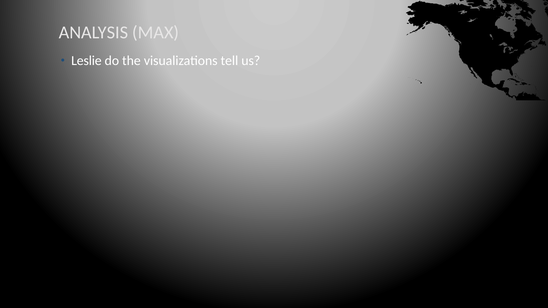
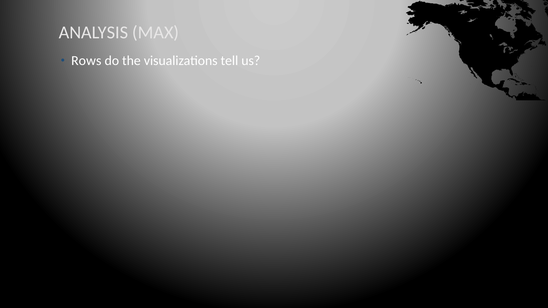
Leslie: Leslie -> Rows (86, 61)
